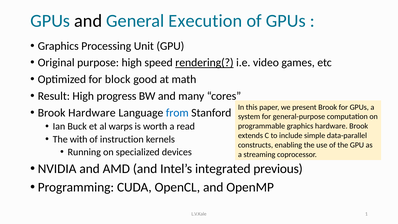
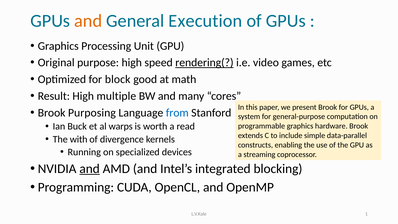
and colour: black -> orange (88, 21)
progress: progress -> multiple (116, 96)
Brook Hardware: Hardware -> Purposing (92, 113)
instruction: instruction -> divergence (122, 139)
and underline: none -> present (90, 169)
previous: previous -> blocking (278, 169)
